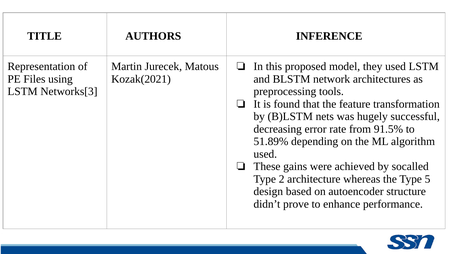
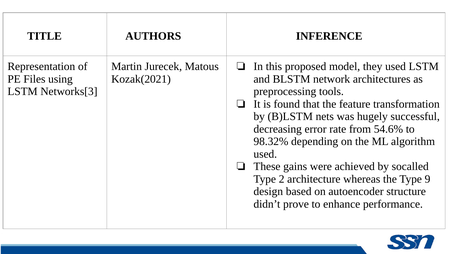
91.5%: 91.5% -> 54.6% (388, 129)
51.89%: 51.89% -> 98.32% (271, 142)
5: 5 -> 9 (428, 179)
